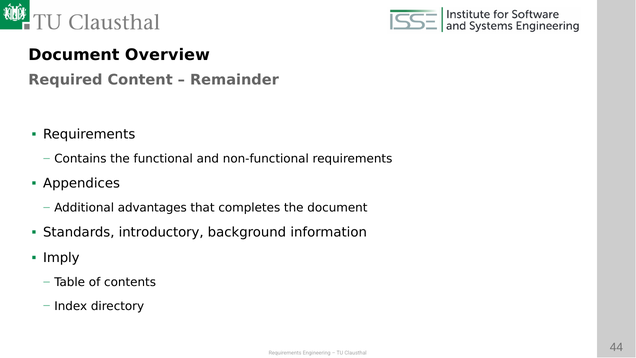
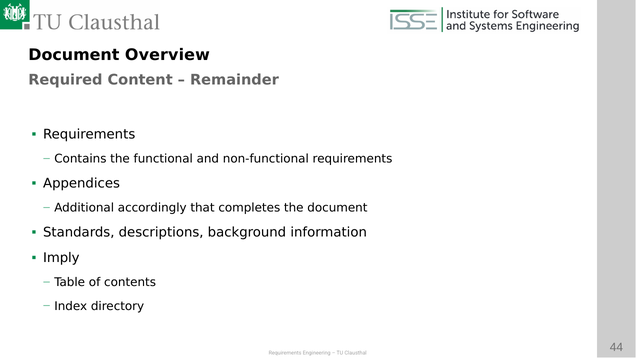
advantages: advantages -> accordingly (152, 208)
introductory: introductory -> descriptions (161, 232)
